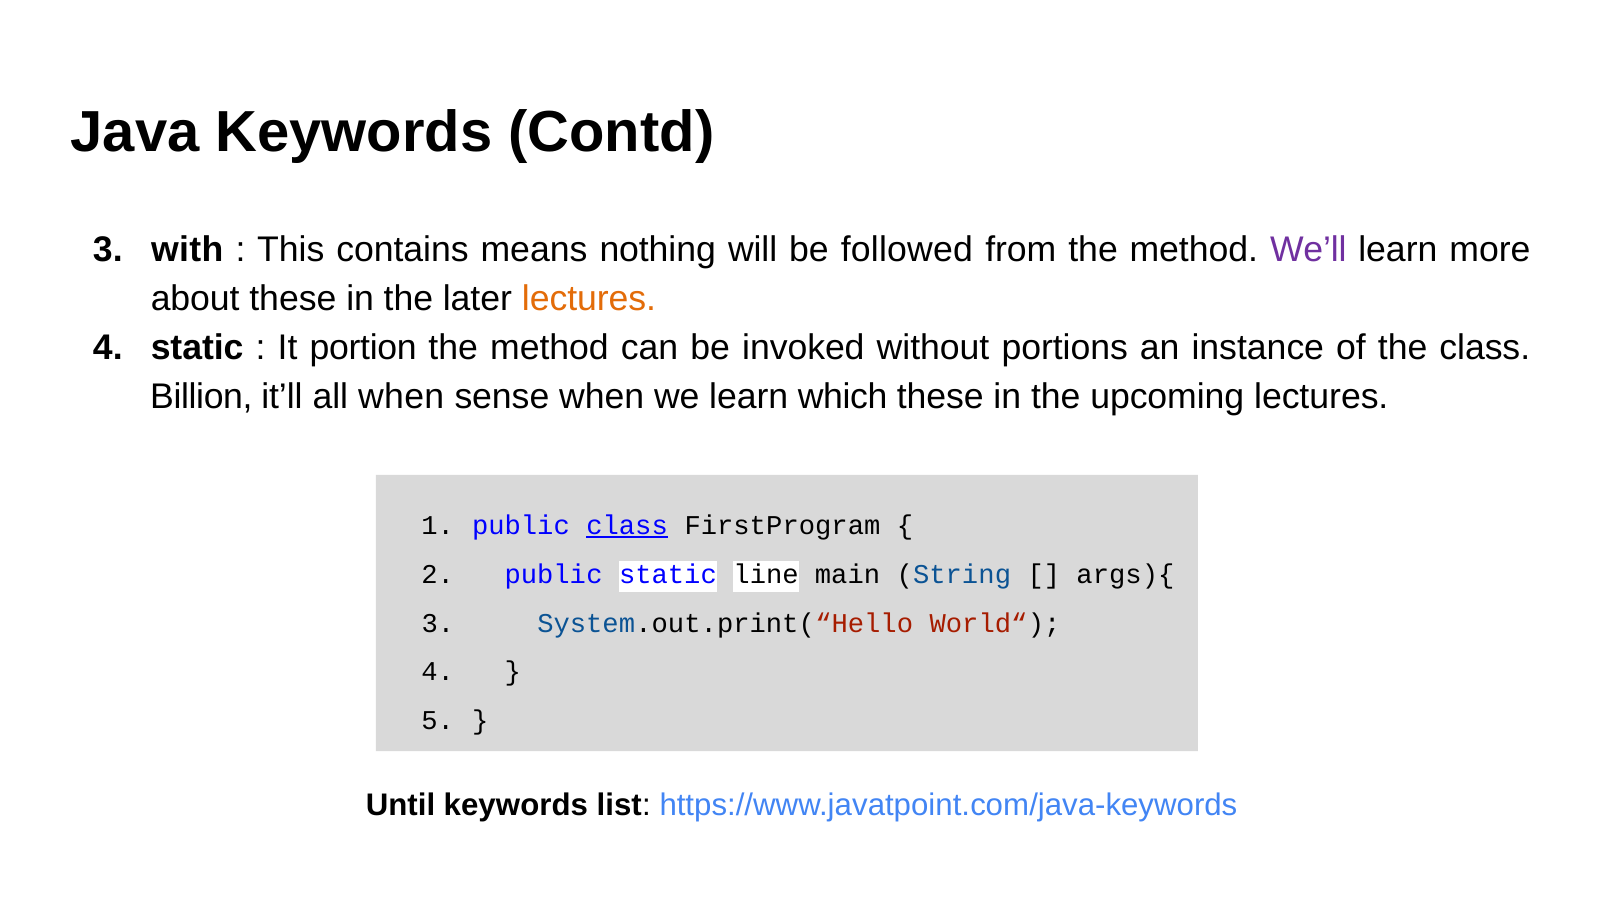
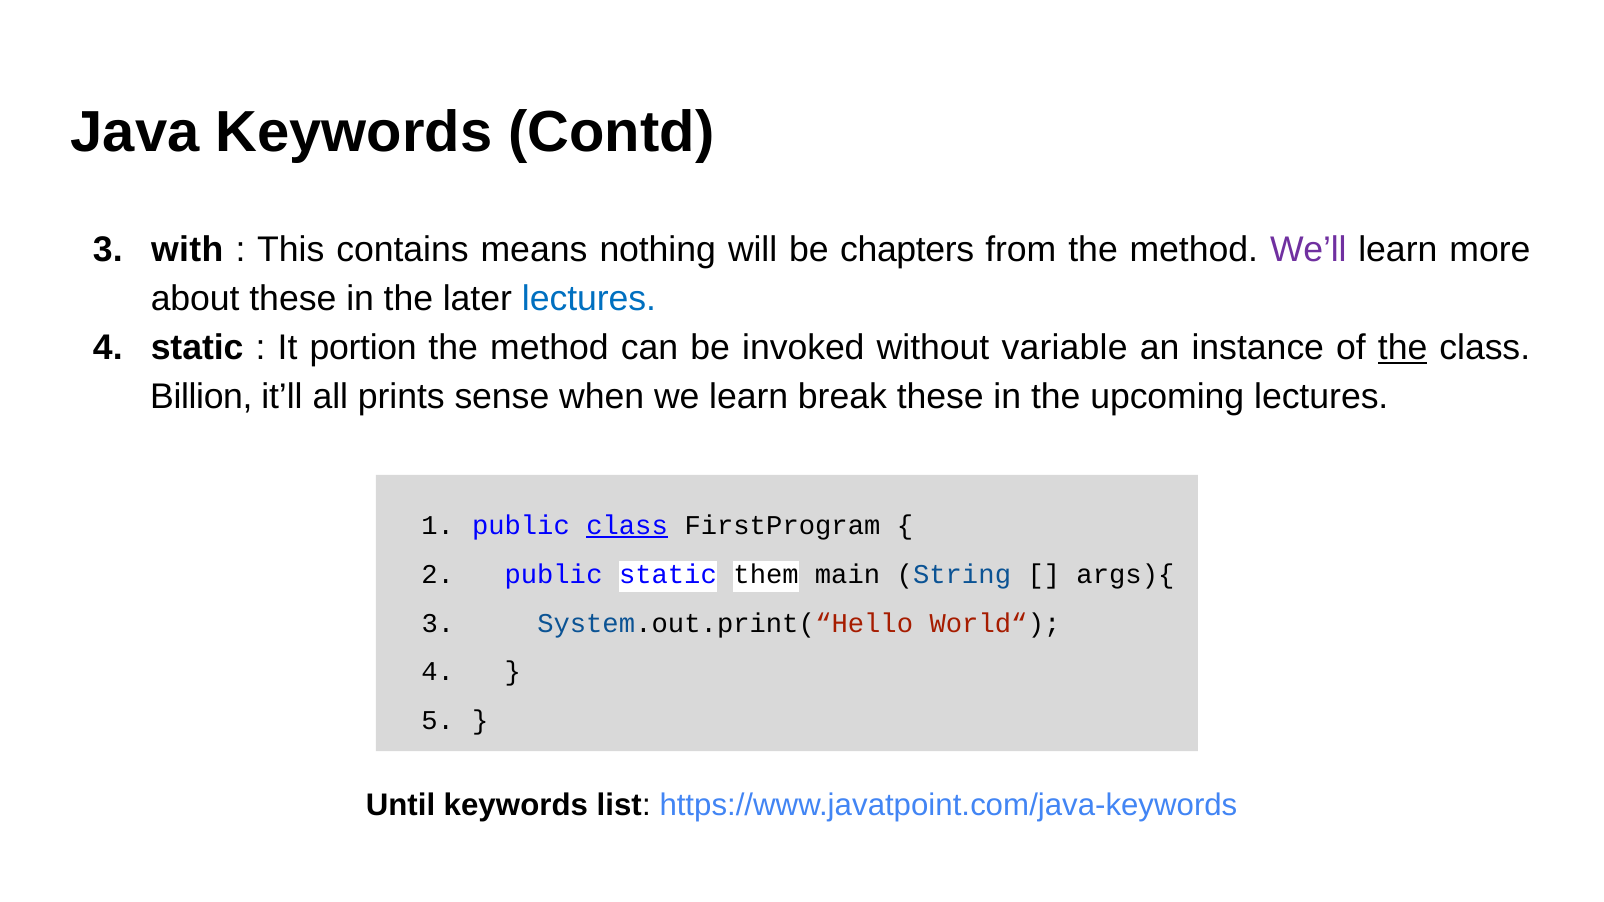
followed: followed -> chapters (907, 250)
lectures colour: orange -> blue (589, 299)
portions: portions -> variable (1065, 348)
the underline: none -> present (1403, 348)
all when: when -> prints (401, 397)
which: which -> break (842, 397)
line: line -> them (766, 574)
